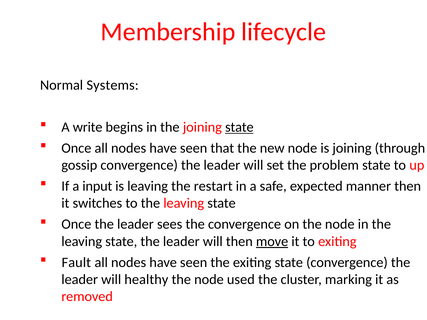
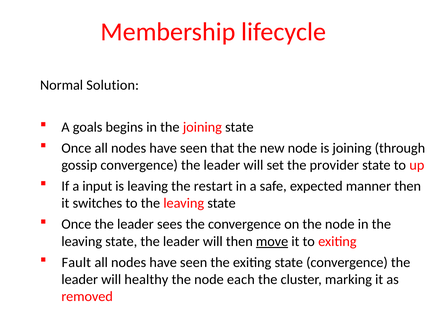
Systems: Systems -> Solution (113, 85)
write: write -> goals (88, 127)
state underline: present -> none (239, 127)
problem: problem -> provider (334, 165)
used: used -> each (241, 280)
